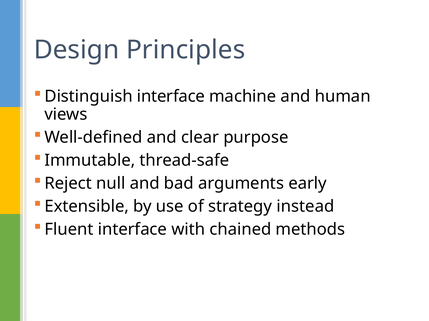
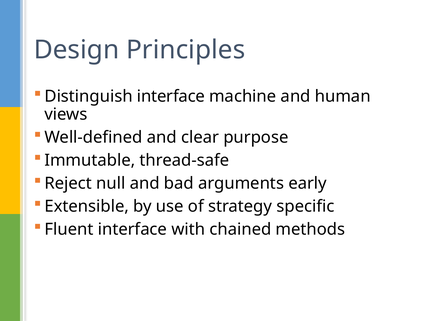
instead: instead -> specific (305, 207)
